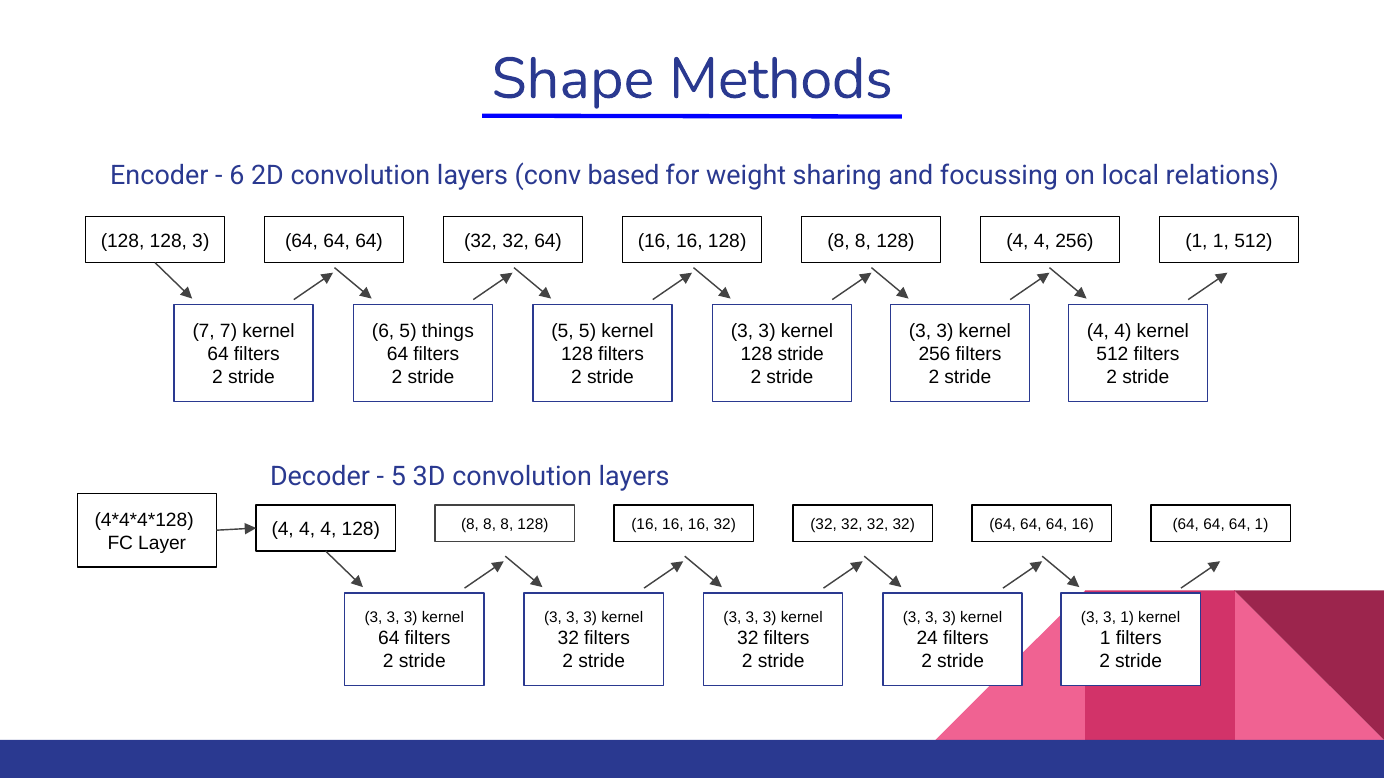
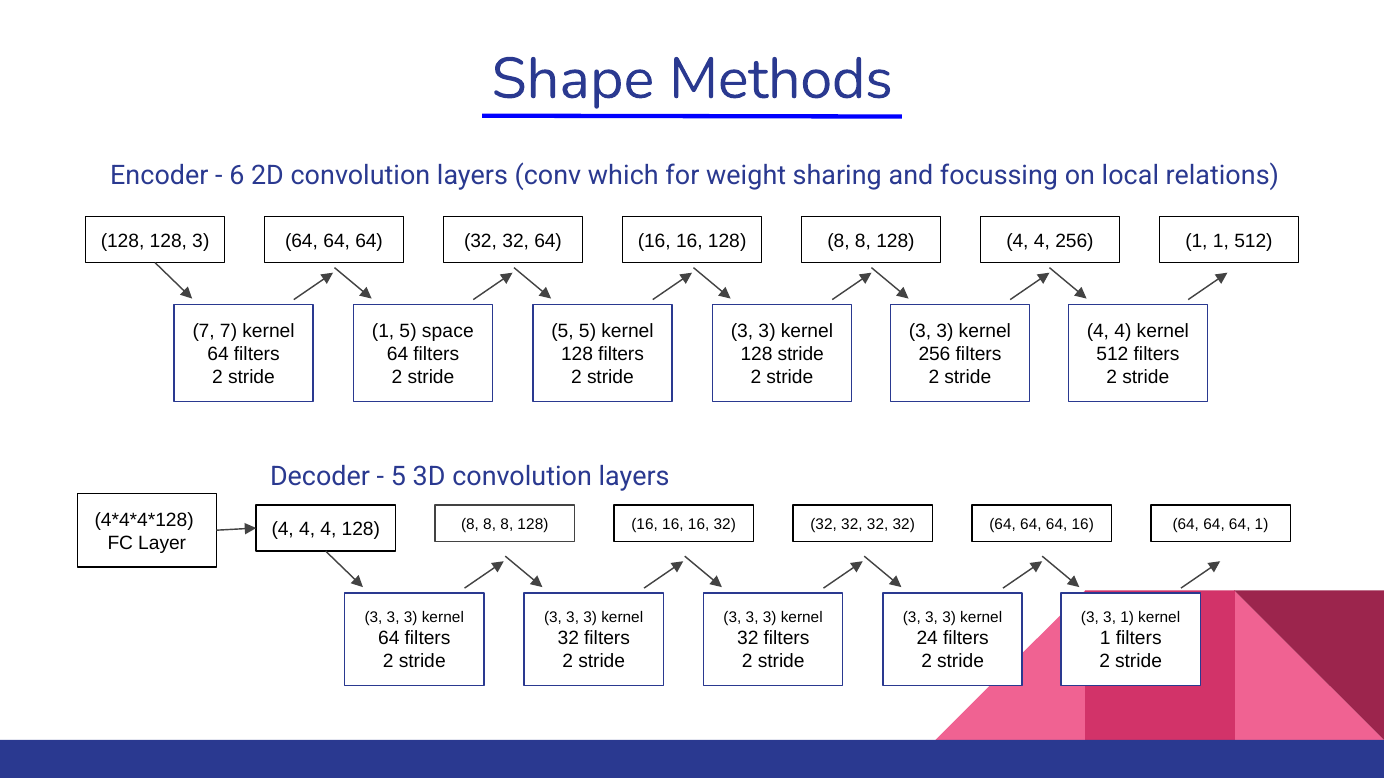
based: based -> which (623, 176)
6: 6 -> 1 (383, 332)
things: things -> space (448, 332)
